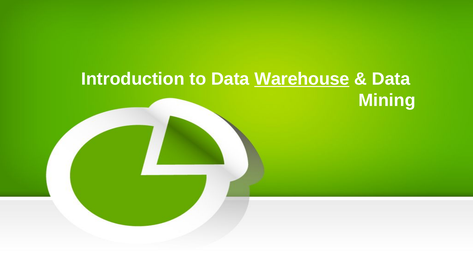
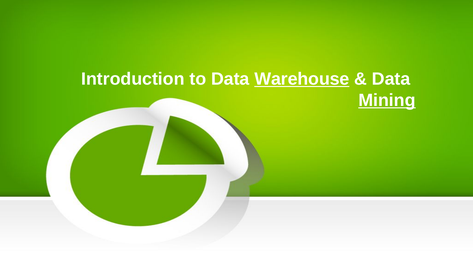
Mining underline: none -> present (387, 100)
